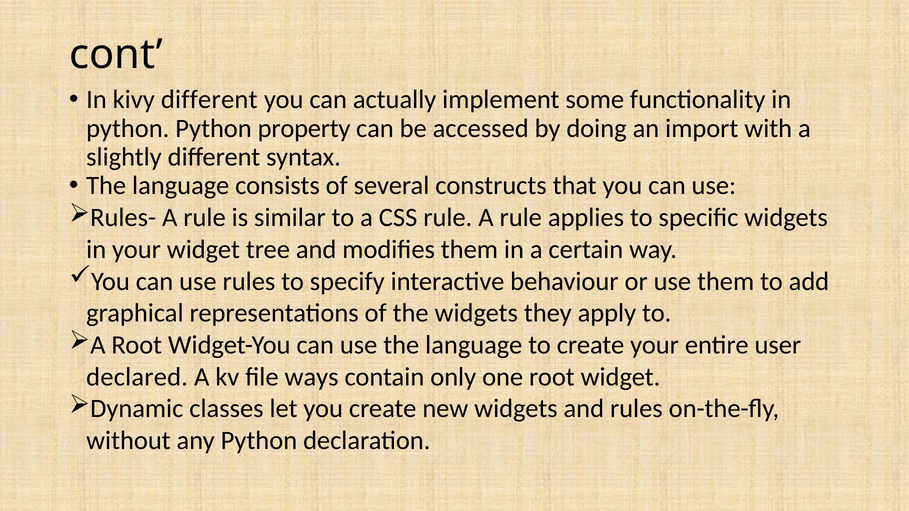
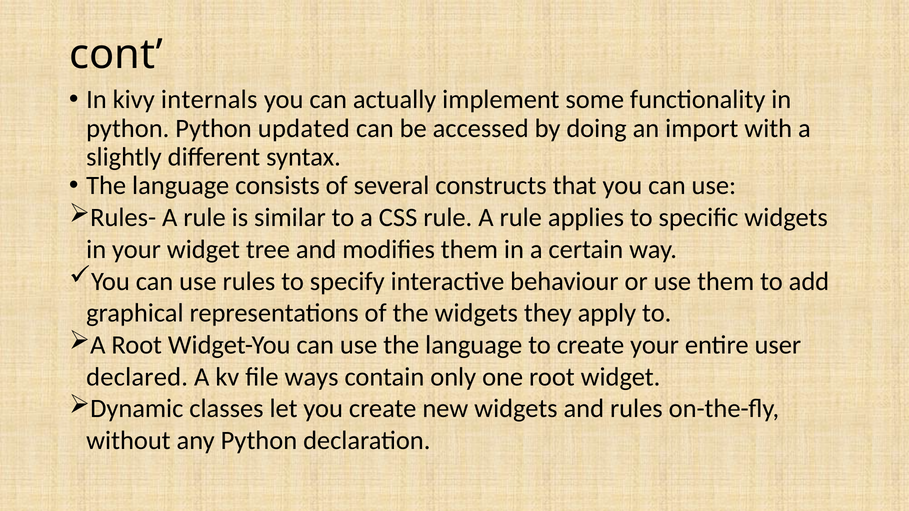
kivy different: different -> internals (209, 100)
property: property -> updated (304, 128)
